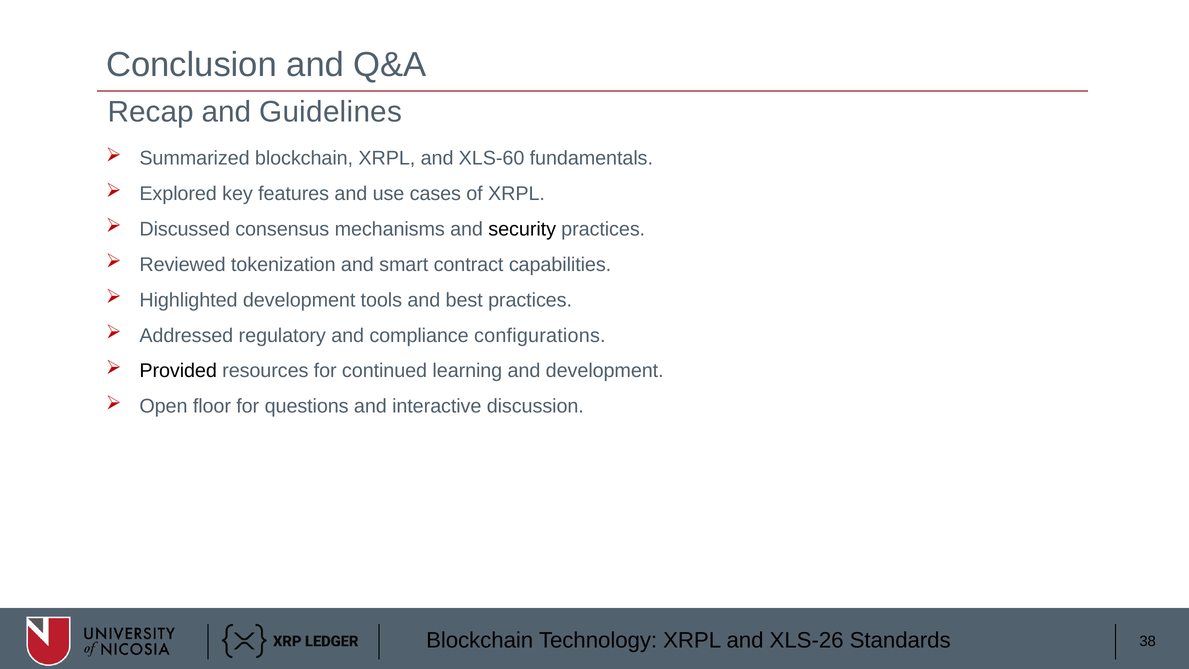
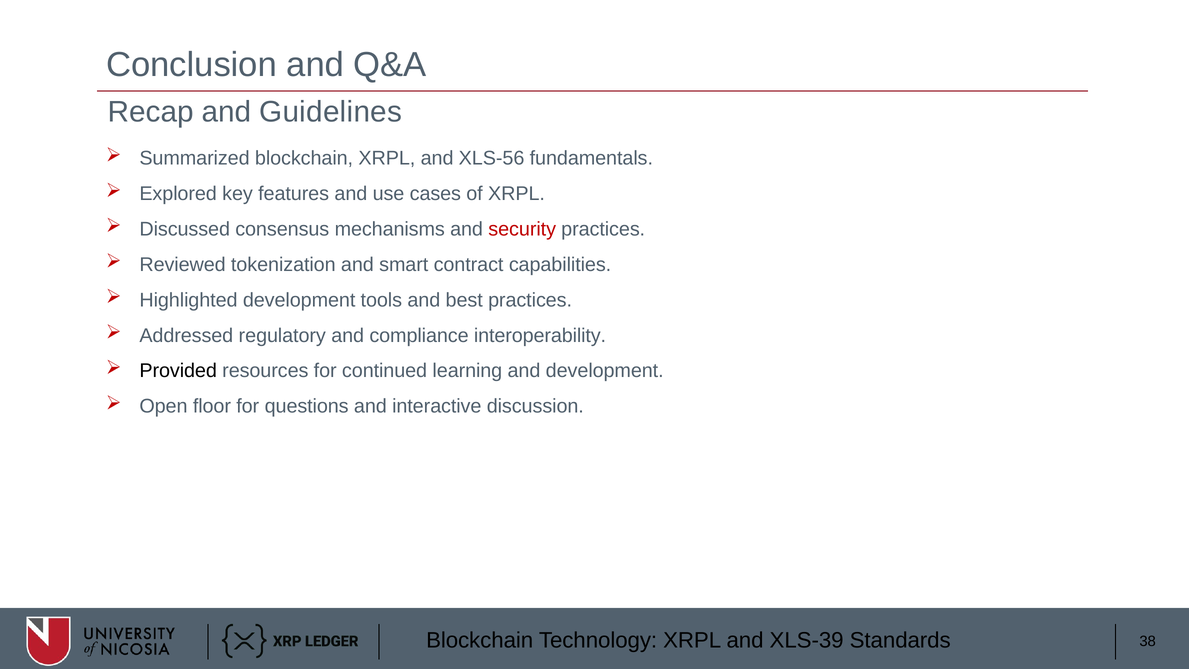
XLS-60: XLS-60 -> XLS-56 (492, 158)
security colour: black -> red (522, 229)
configurations: configurations -> interoperability (540, 335)
XLS-26: XLS-26 -> XLS-39 (807, 640)
